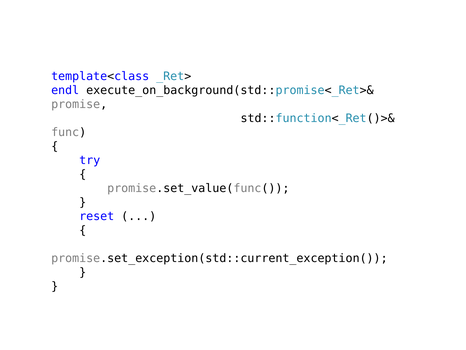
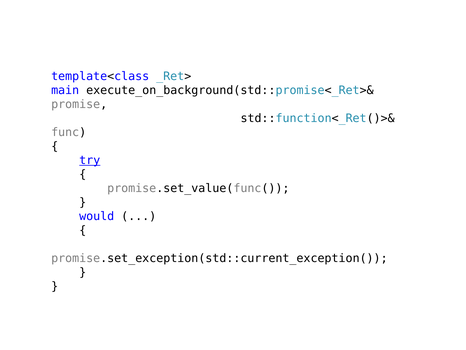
endl: endl -> main (65, 90)
try underline: none -> present (90, 160)
reset: reset -> would (97, 216)
